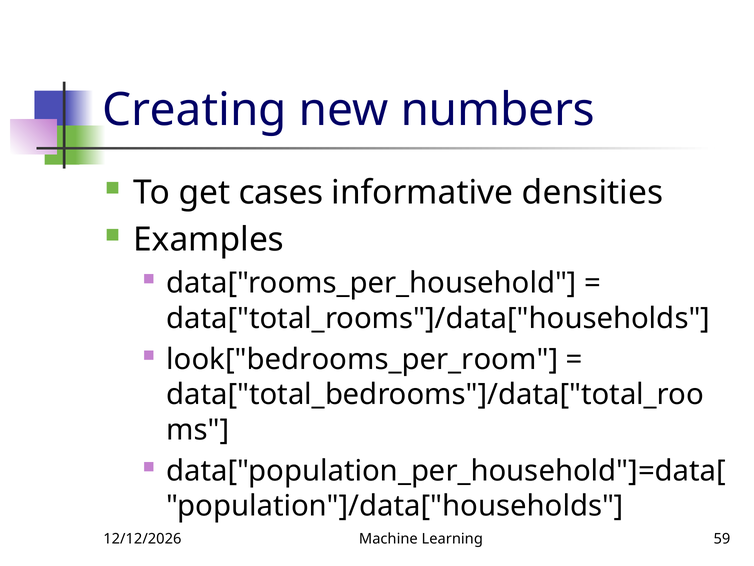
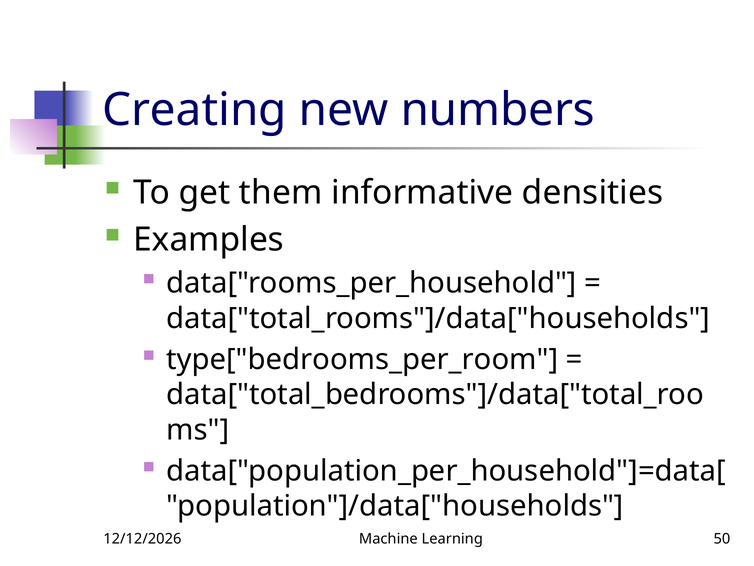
cases: cases -> them (281, 193)
look["bedrooms_per_room: look["bedrooms_per_room -> type["bedrooms_per_room (362, 359)
59: 59 -> 50 (722, 539)
